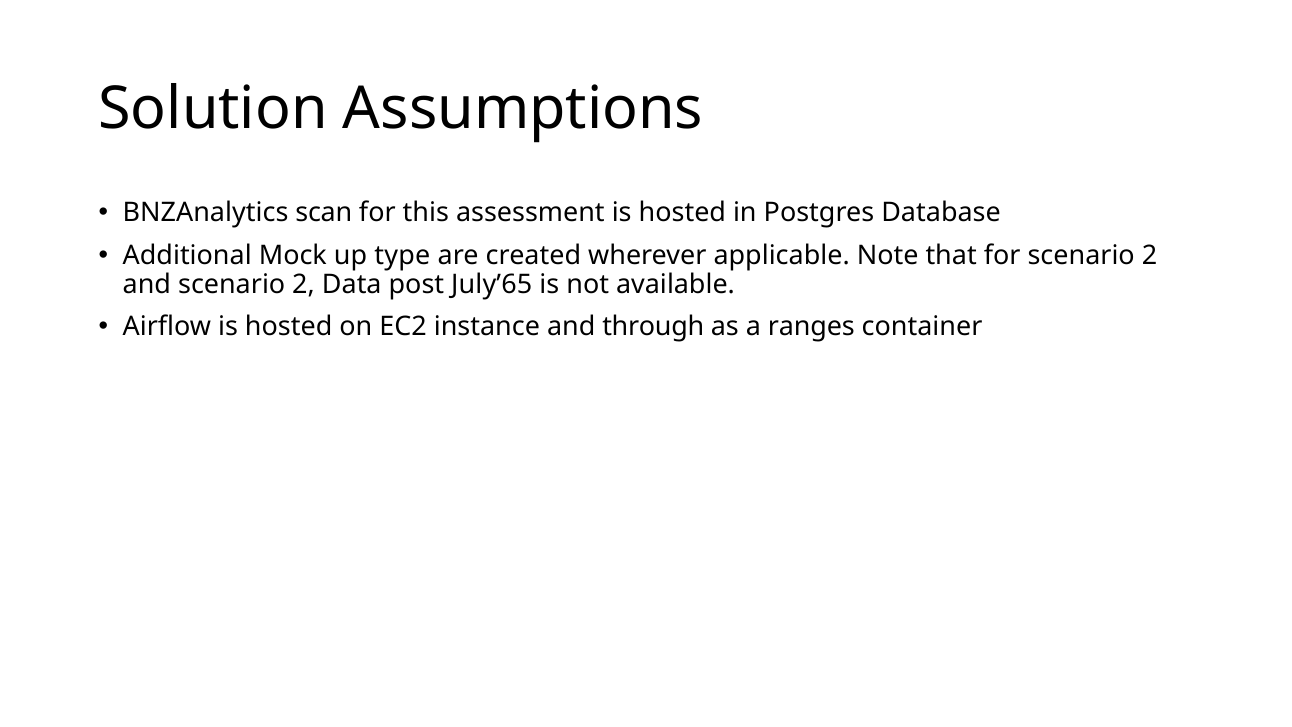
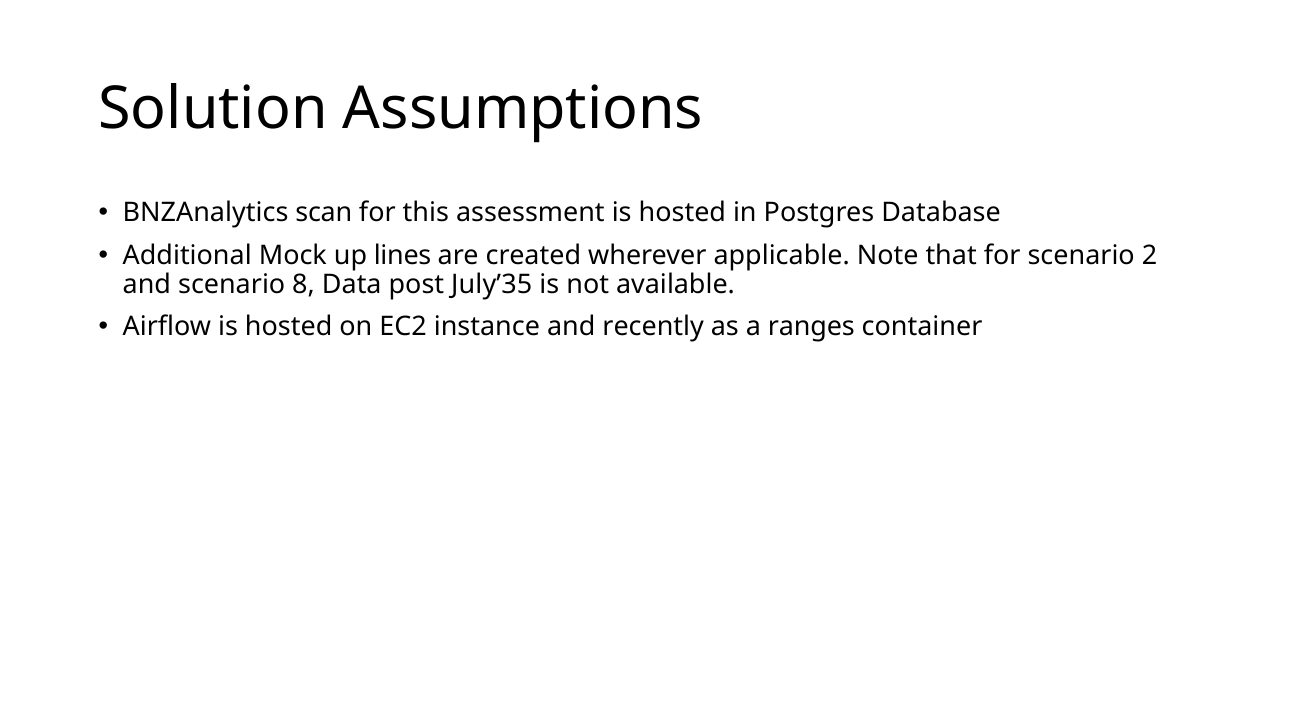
type: type -> lines (403, 255)
and scenario 2: 2 -> 8 (304, 284)
July’65: July’65 -> July’35 (492, 284)
through: through -> recently (653, 327)
